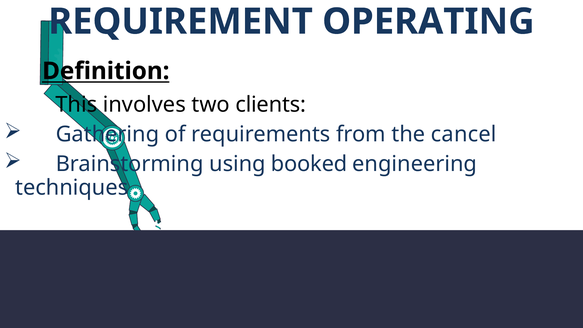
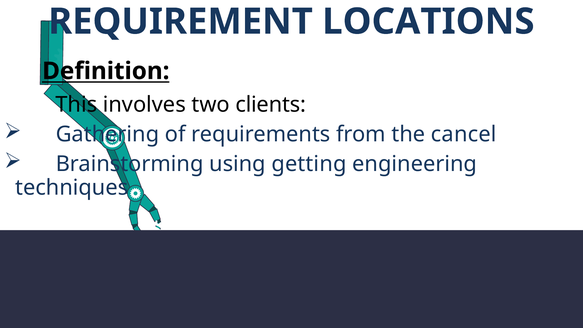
OPERATING: OPERATING -> LOCATIONS (428, 22)
booked: booked -> getting (309, 164)
